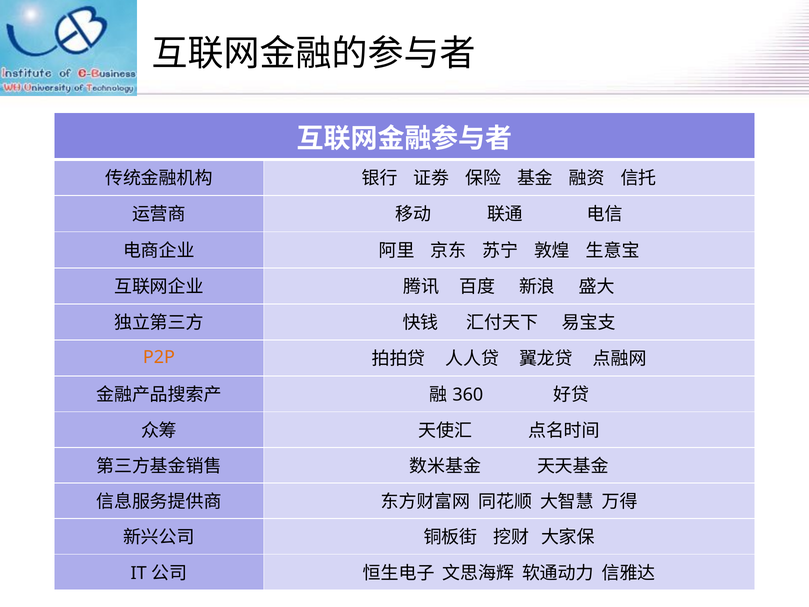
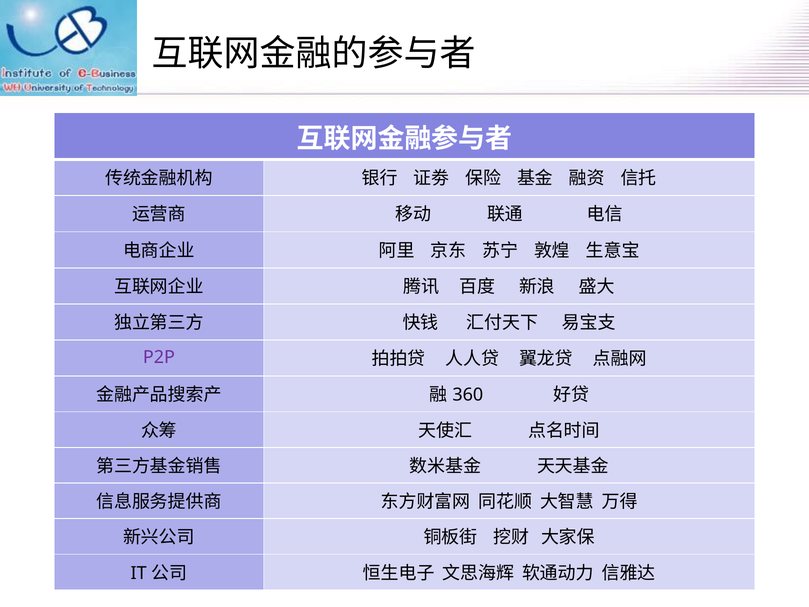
P2P colour: orange -> purple (159, 357)
